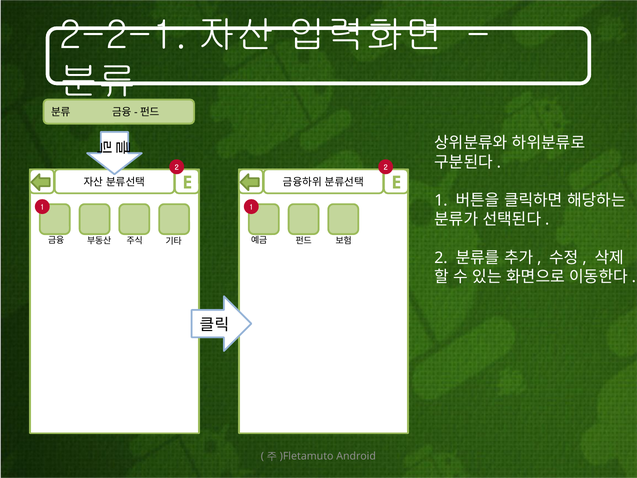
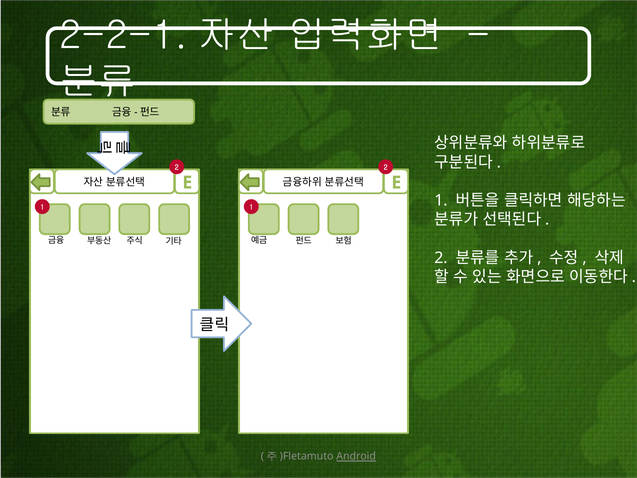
Android underline: none -> present (356, 456)
